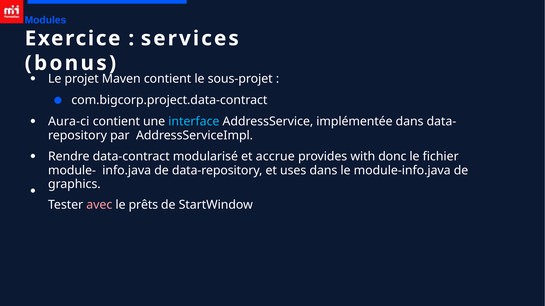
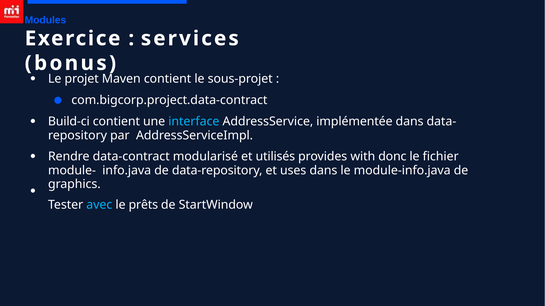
Aura-ci: Aura-ci -> Build-ci (69, 122)
accrue: accrue -> utilisés (275, 157)
avec colour: pink -> light blue (99, 205)
